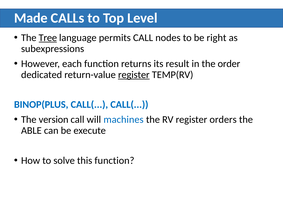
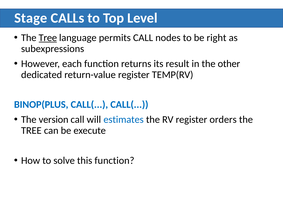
Made: Made -> Stage (31, 18)
order: order -> other (229, 64)
register underline: present -> none (134, 75)
machines: machines -> estimates (124, 120)
ABLE: ABLE -> TREE (31, 131)
